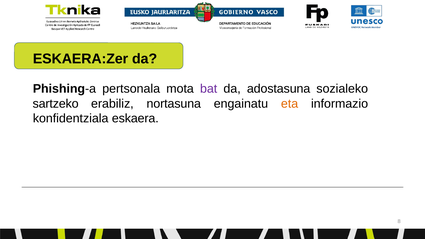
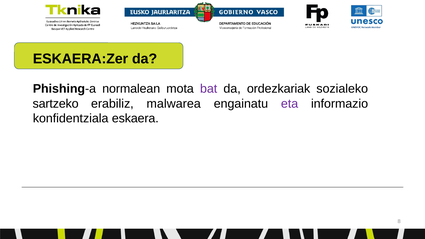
pertsonala: pertsonala -> normalean (131, 89)
adostasuna: adostasuna -> ordezkariak (279, 89)
nortasuna: nortasuna -> malwarea (174, 104)
eta colour: orange -> purple (290, 104)
